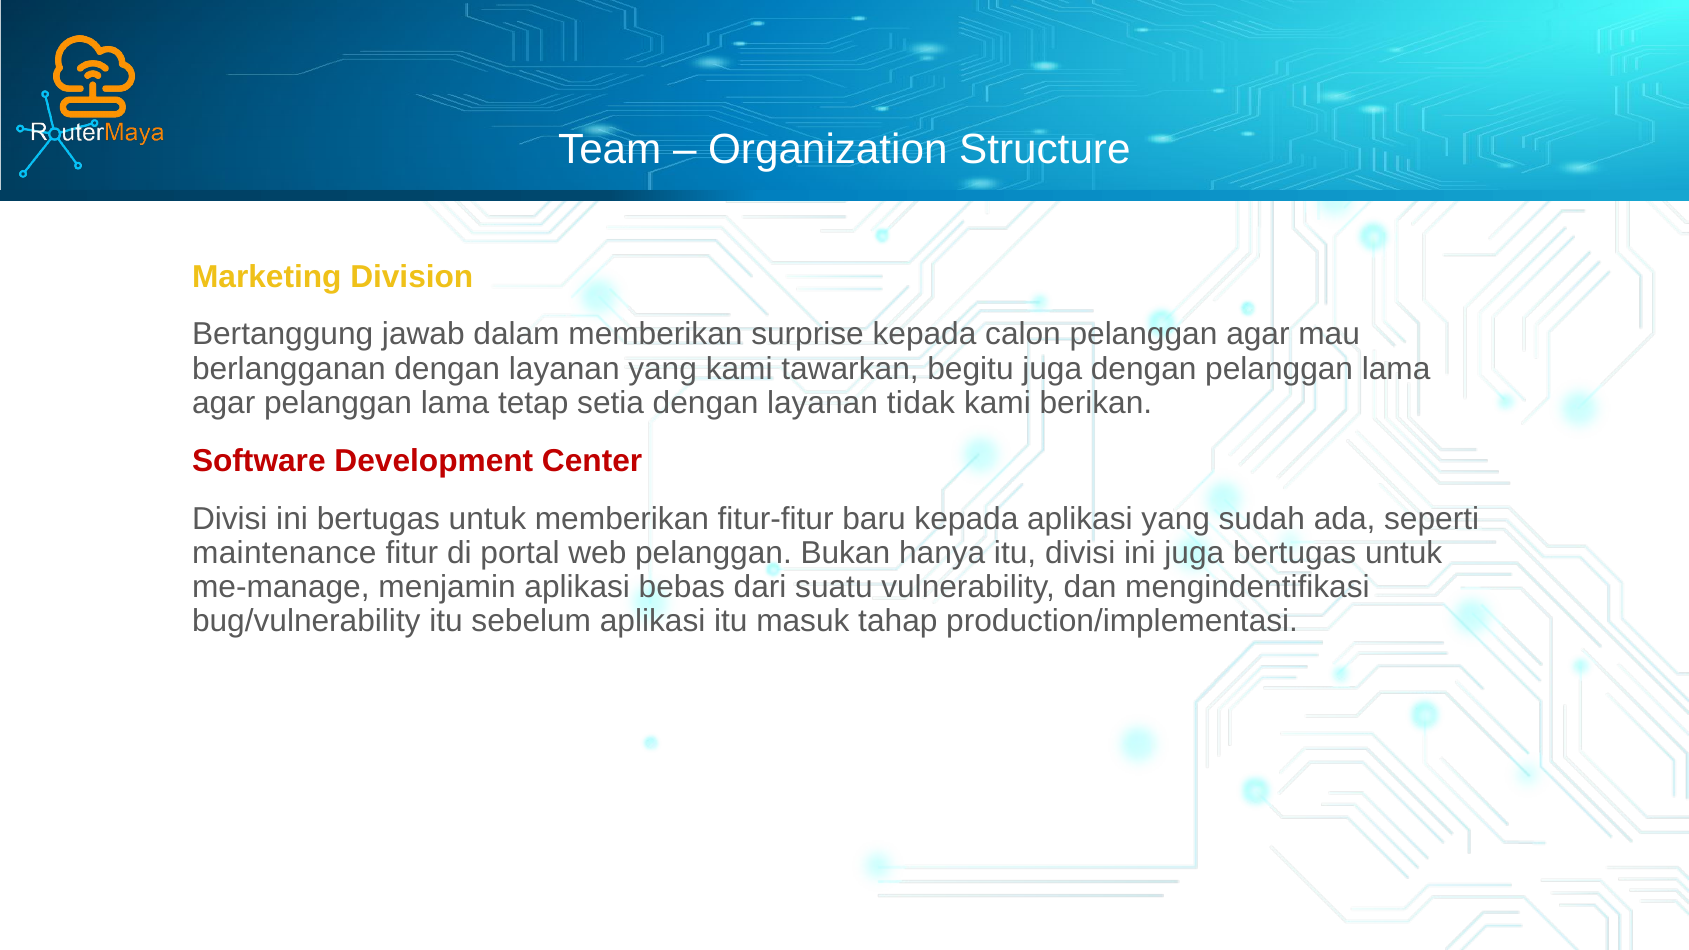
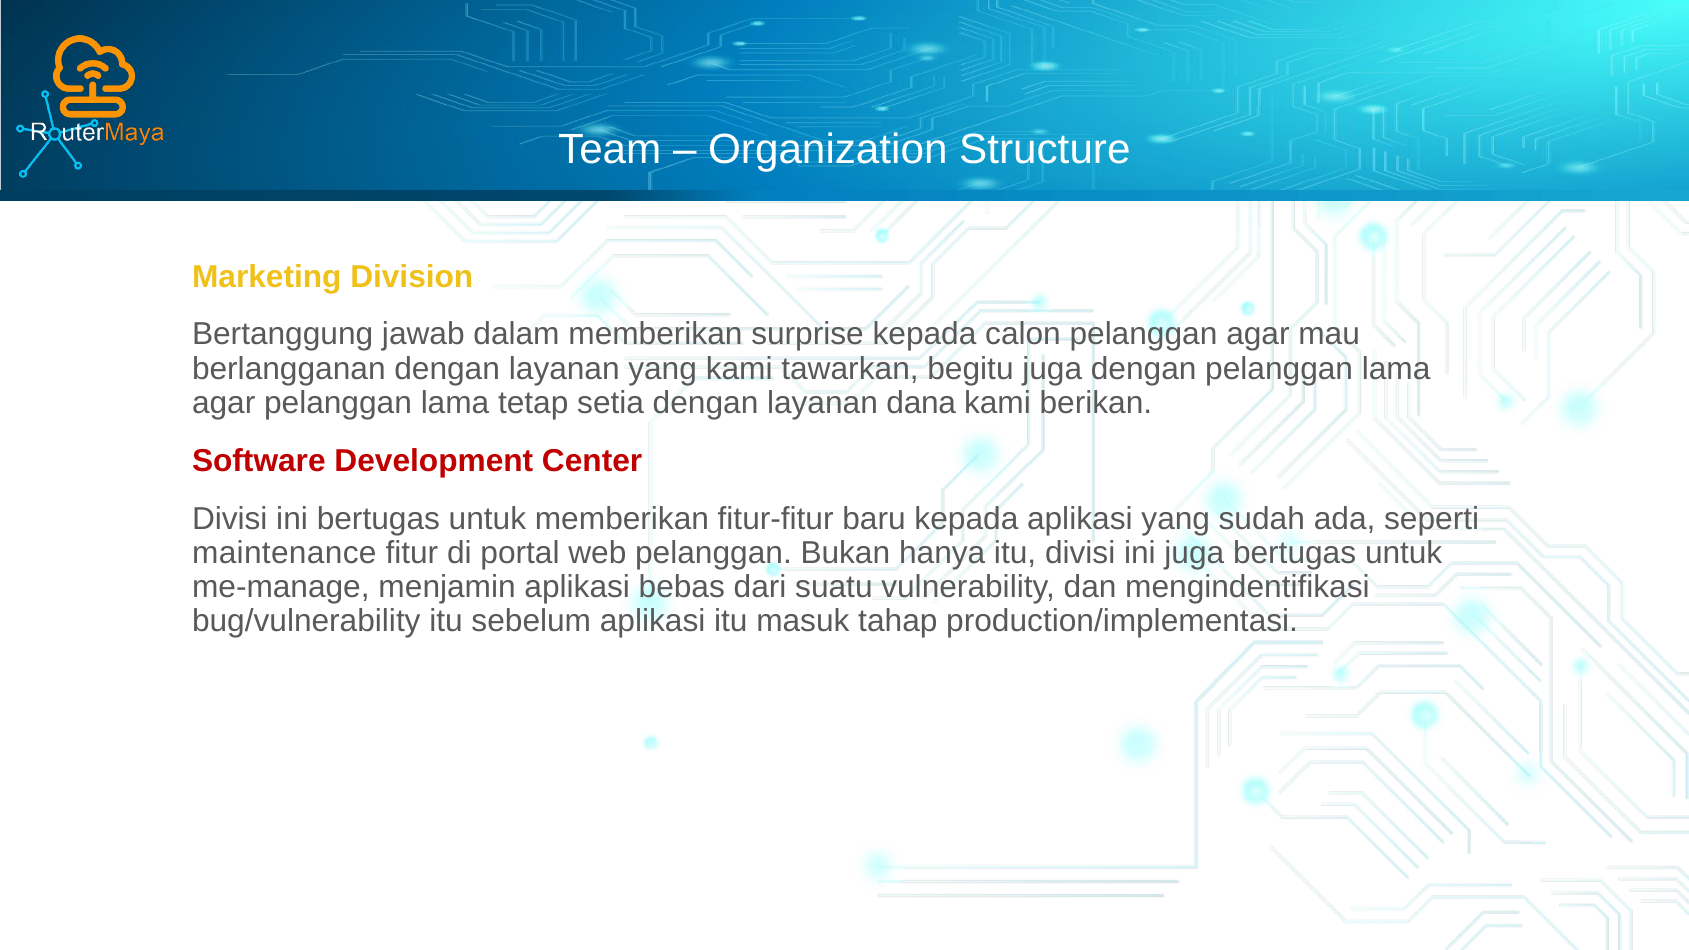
tidak: tidak -> dana (921, 403)
